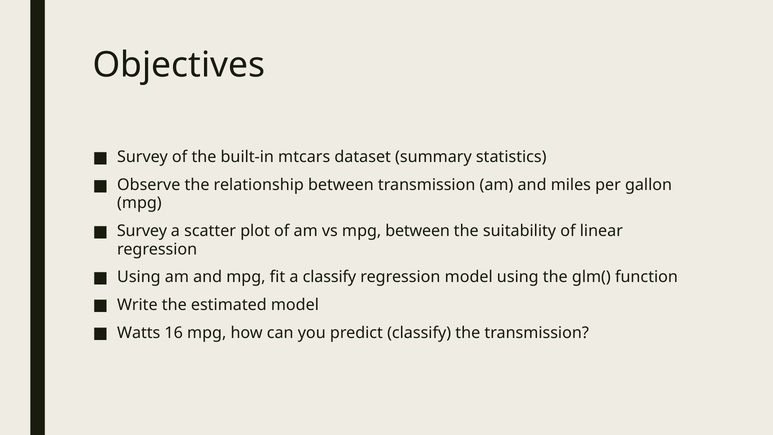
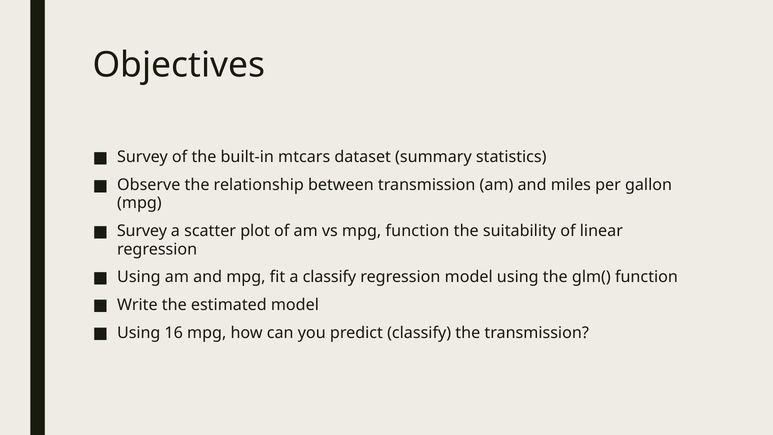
mpg between: between -> function (417, 231)
Watts: Watts -> Using (139, 333)
